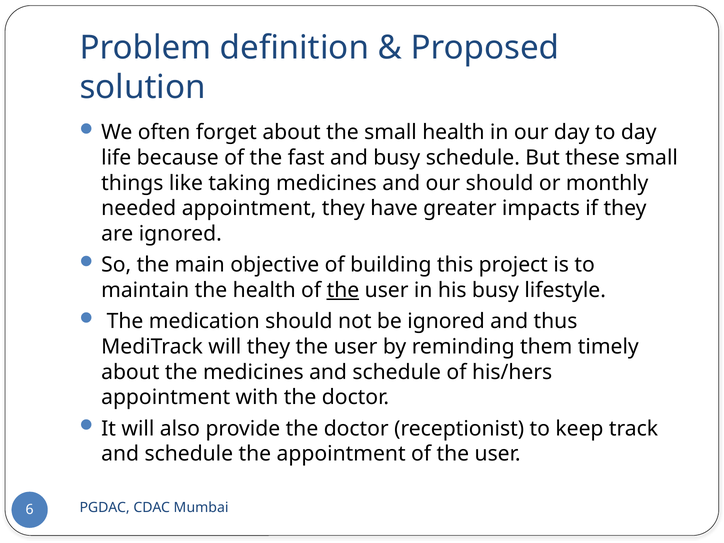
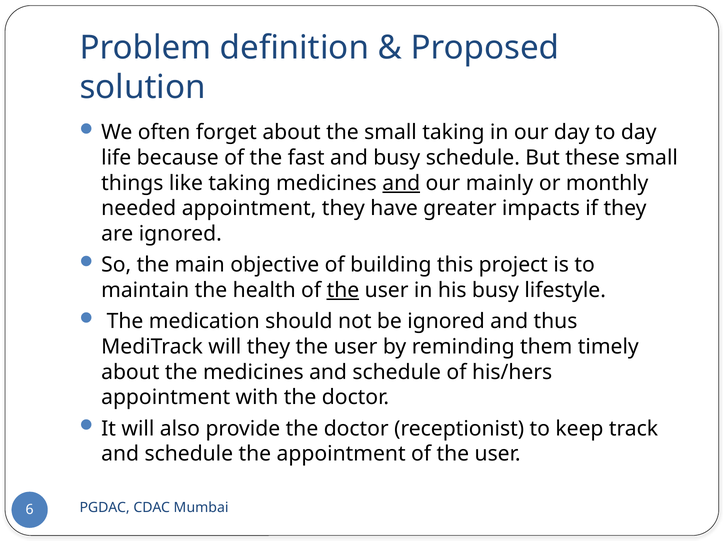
small health: health -> taking (453, 132)
and underline: none -> present (401, 183)
our should: should -> mainly (499, 183)
